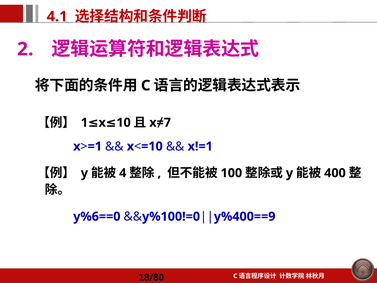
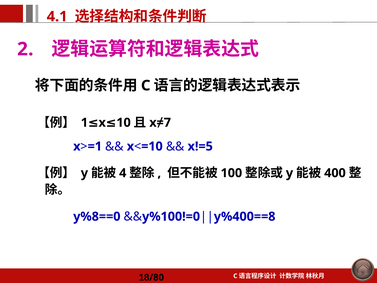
x!=1: x!=1 -> x!=5 (200, 146)
y%6==0: y%6==0 -> y%8==0 (97, 216)
y%400==9: y%400==9 -> y%400==8 (245, 216)
